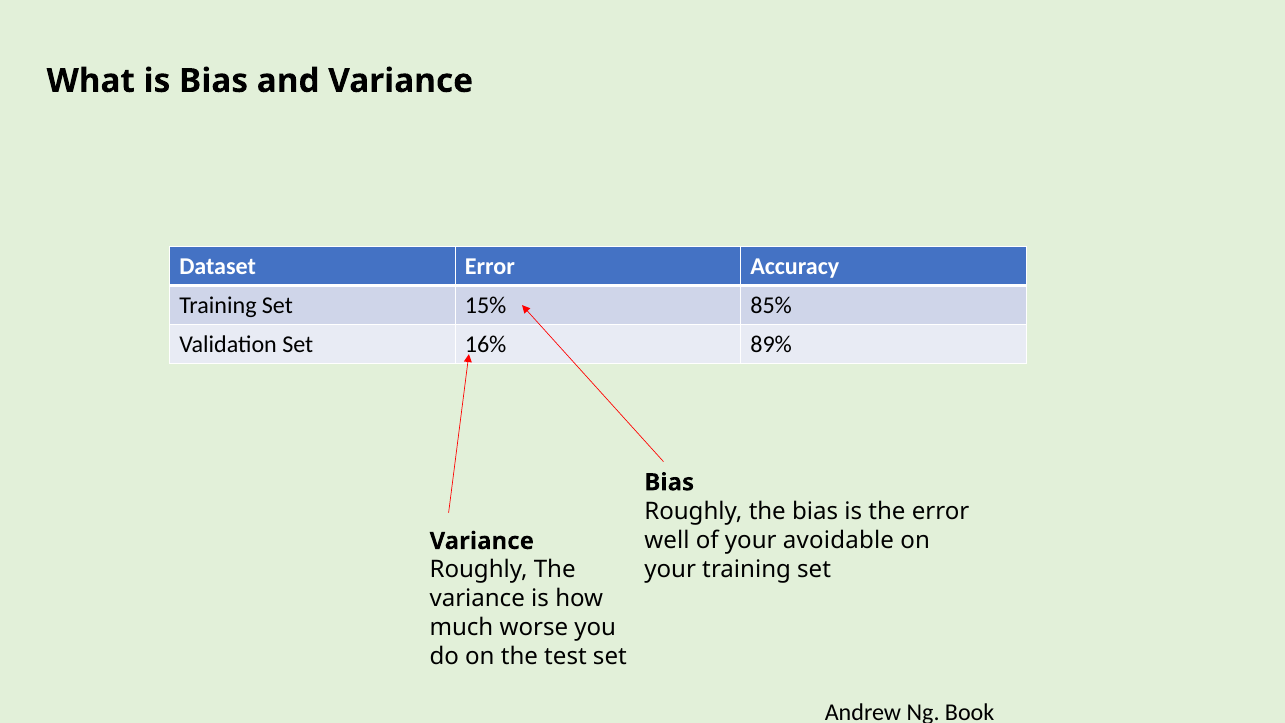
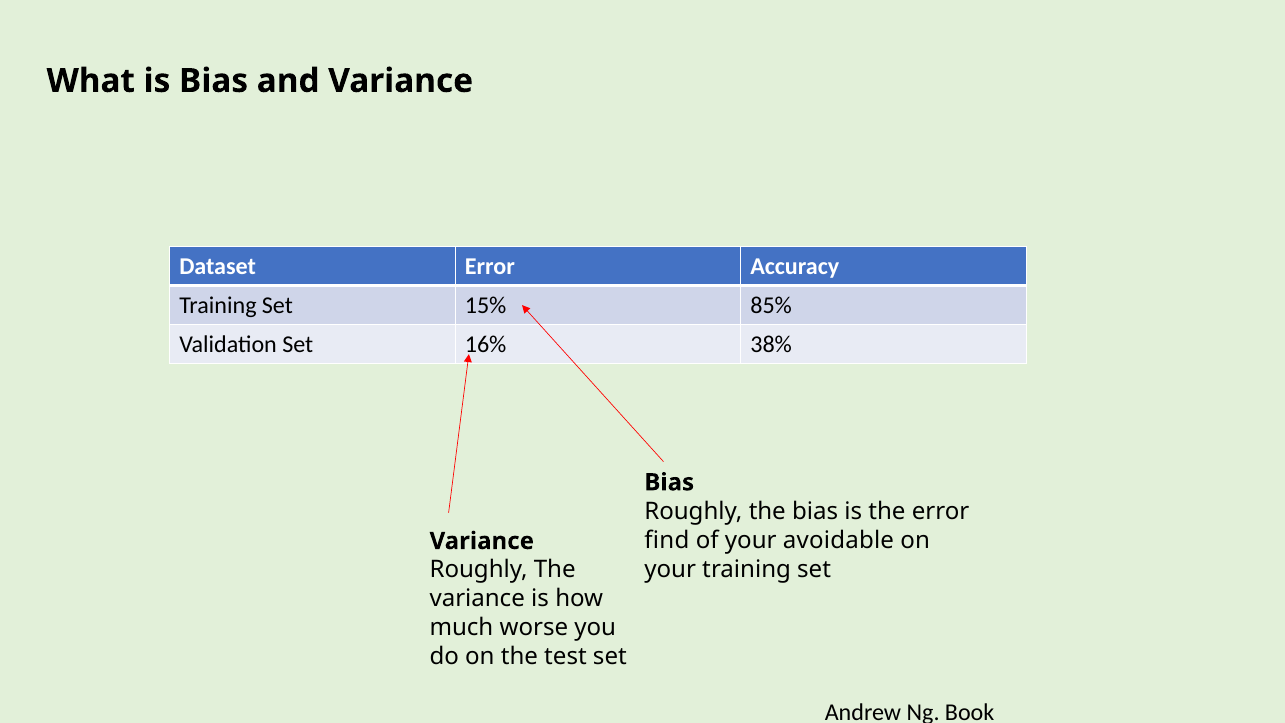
89%: 89% -> 38% (771, 344)
well: well -> find (667, 540)
